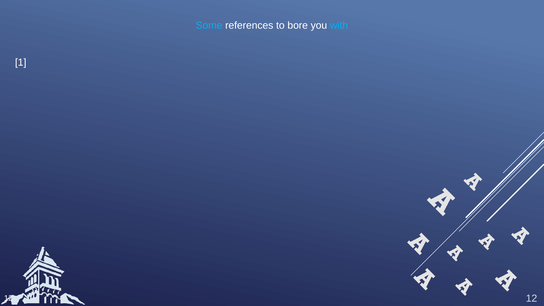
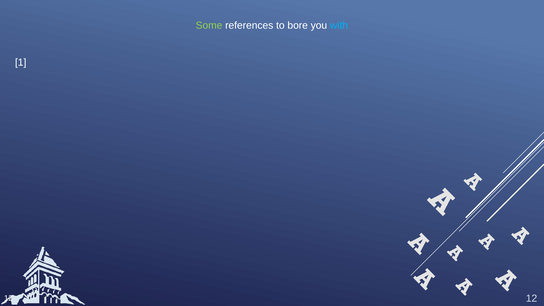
Some colour: light blue -> light green (209, 25)
